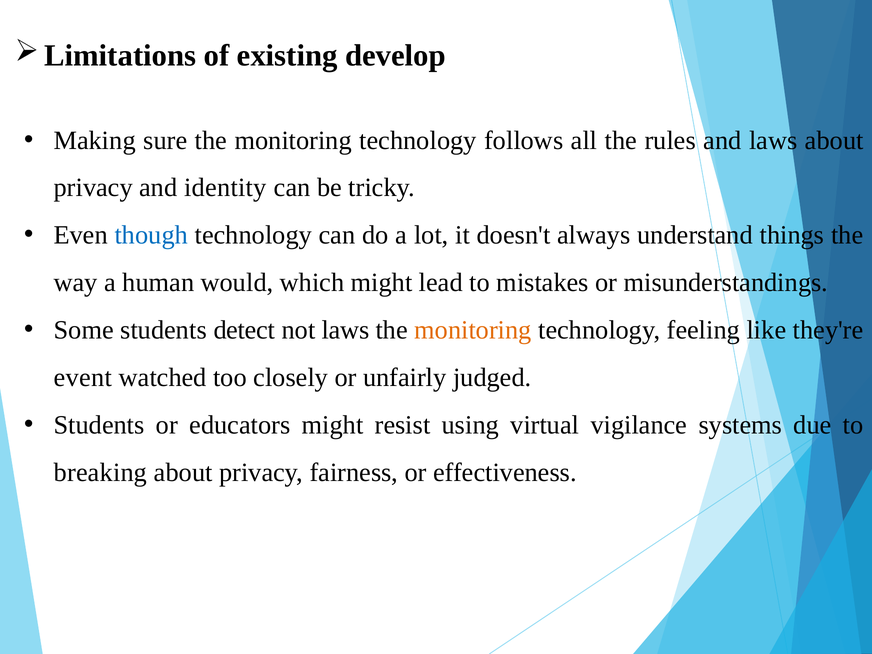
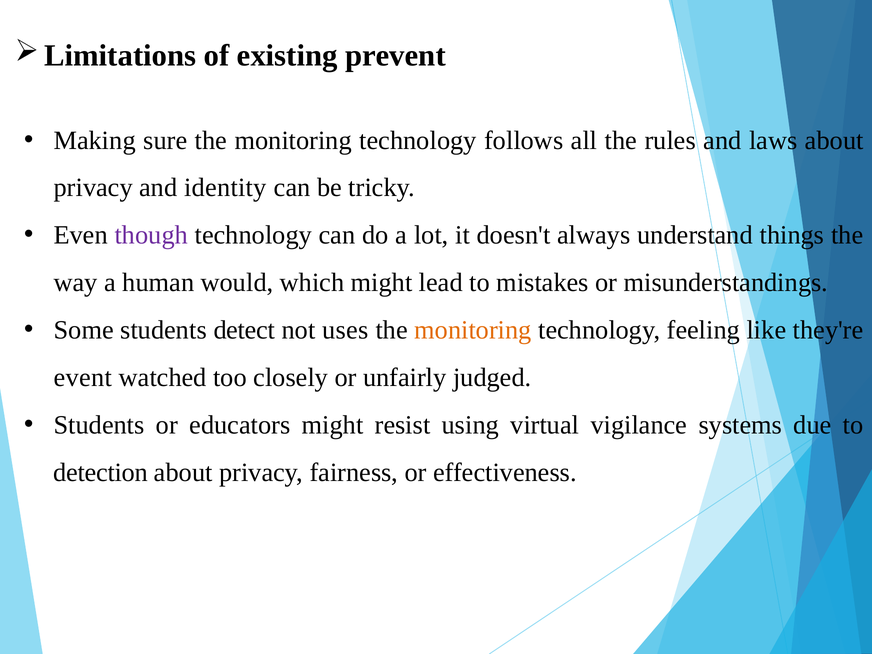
develop: develop -> prevent (395, 55)
though colour: blue -> purple (151, 235)
not laws: laws -> uses (345, 330)
breaking: breaking -> detection (101, 473)
